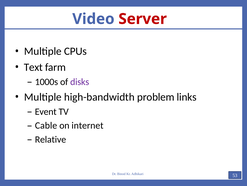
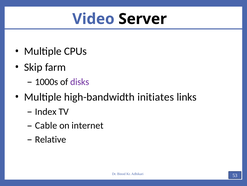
Server colour: red -> black (143, 19)
Text: Text -> Skip (33, 67)
problem: problem -> initiates (156, 97)
Event: Event -> Index (46, 111)
